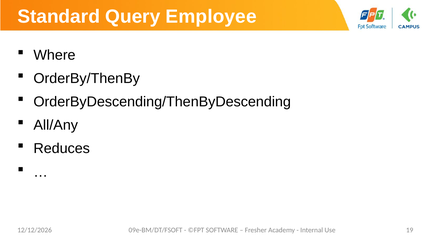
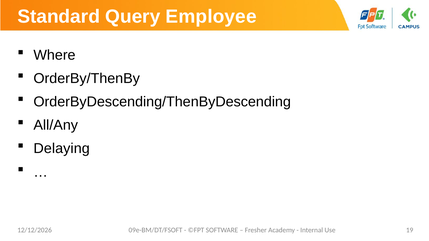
Reduces: Reduces -> Delaying (62, 149)
